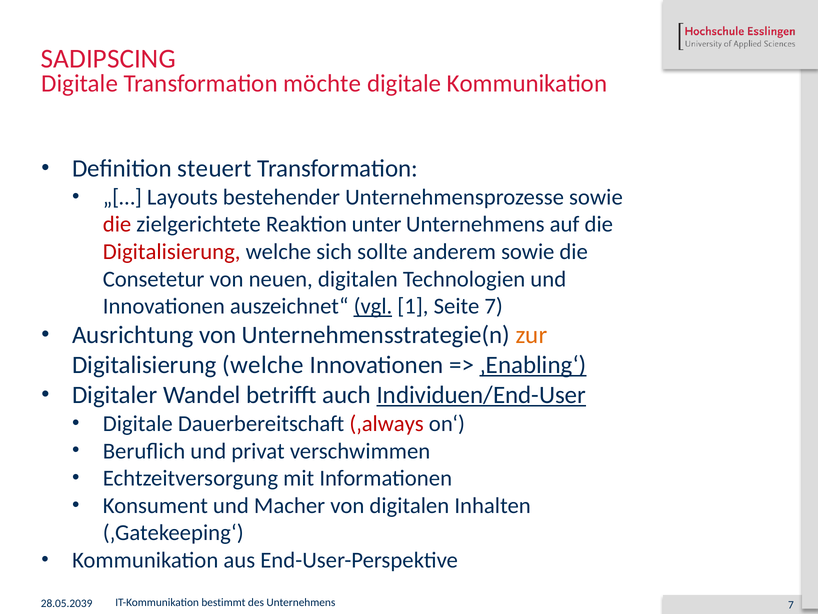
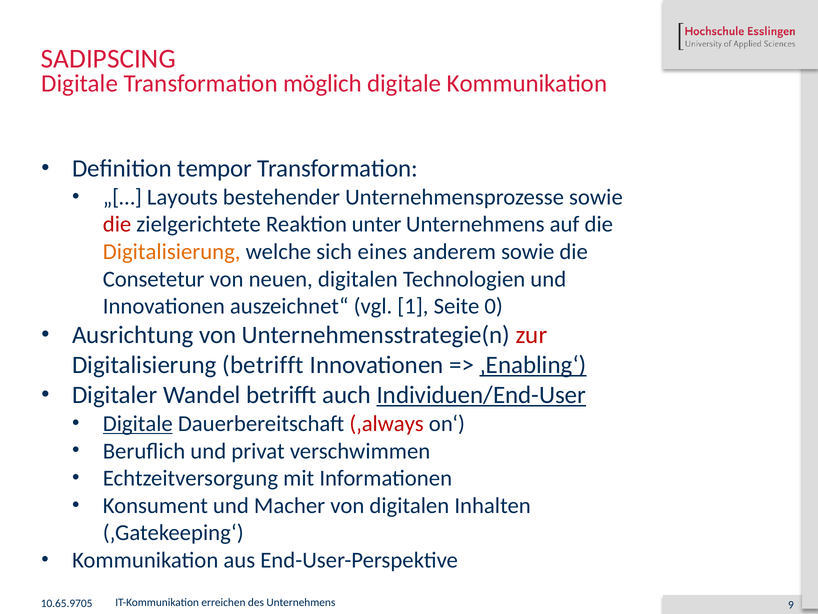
möchte: möchte -> möglich (322, 84)
steuert: steuert -> tempor (215, 169)
Digitalisierung colour: red -> orange (172, 252)
sollte: sollte -> eines (382, 252)
vgl underline: present -> none (373, 306)
Seite 7: 7 -> 0 (494, 306)
zur colour: orange -> red (531, 335)
welche: welche -> betrifft (263, 365)
Digitale underline: none -> present (138, 423)
28.05.2039: 28.05.2039 -> 10.65.9705 (67, 603)
bestimmt: bestimmt -> erreichen (223, 602)
Unternehmens 7: 7 -> 9 (791, 604)
